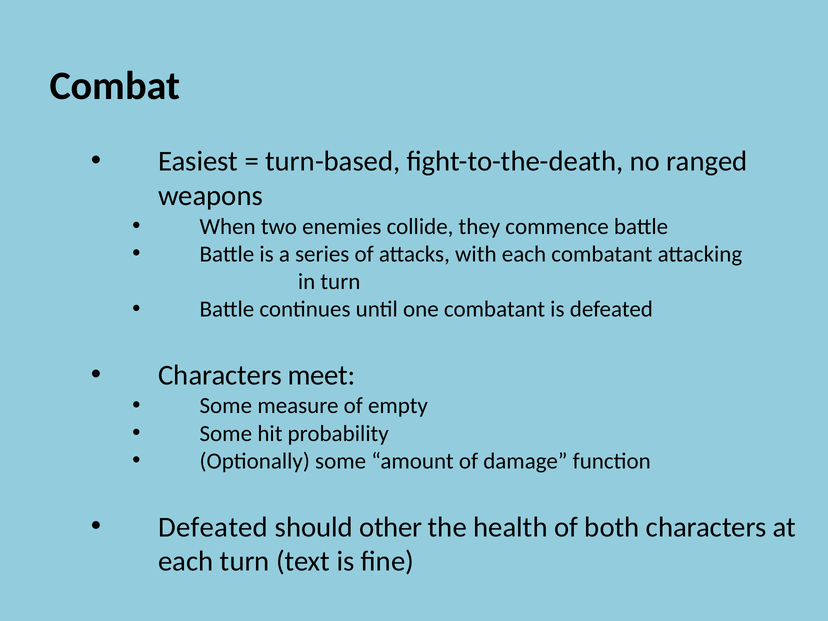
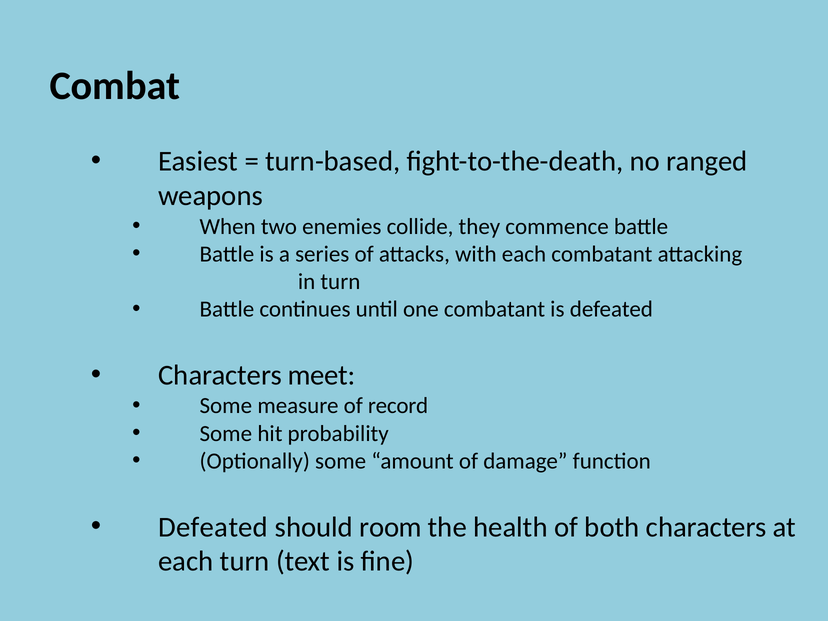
empty: empty -> record (398, 406)
other: other -> room (391, 527)
